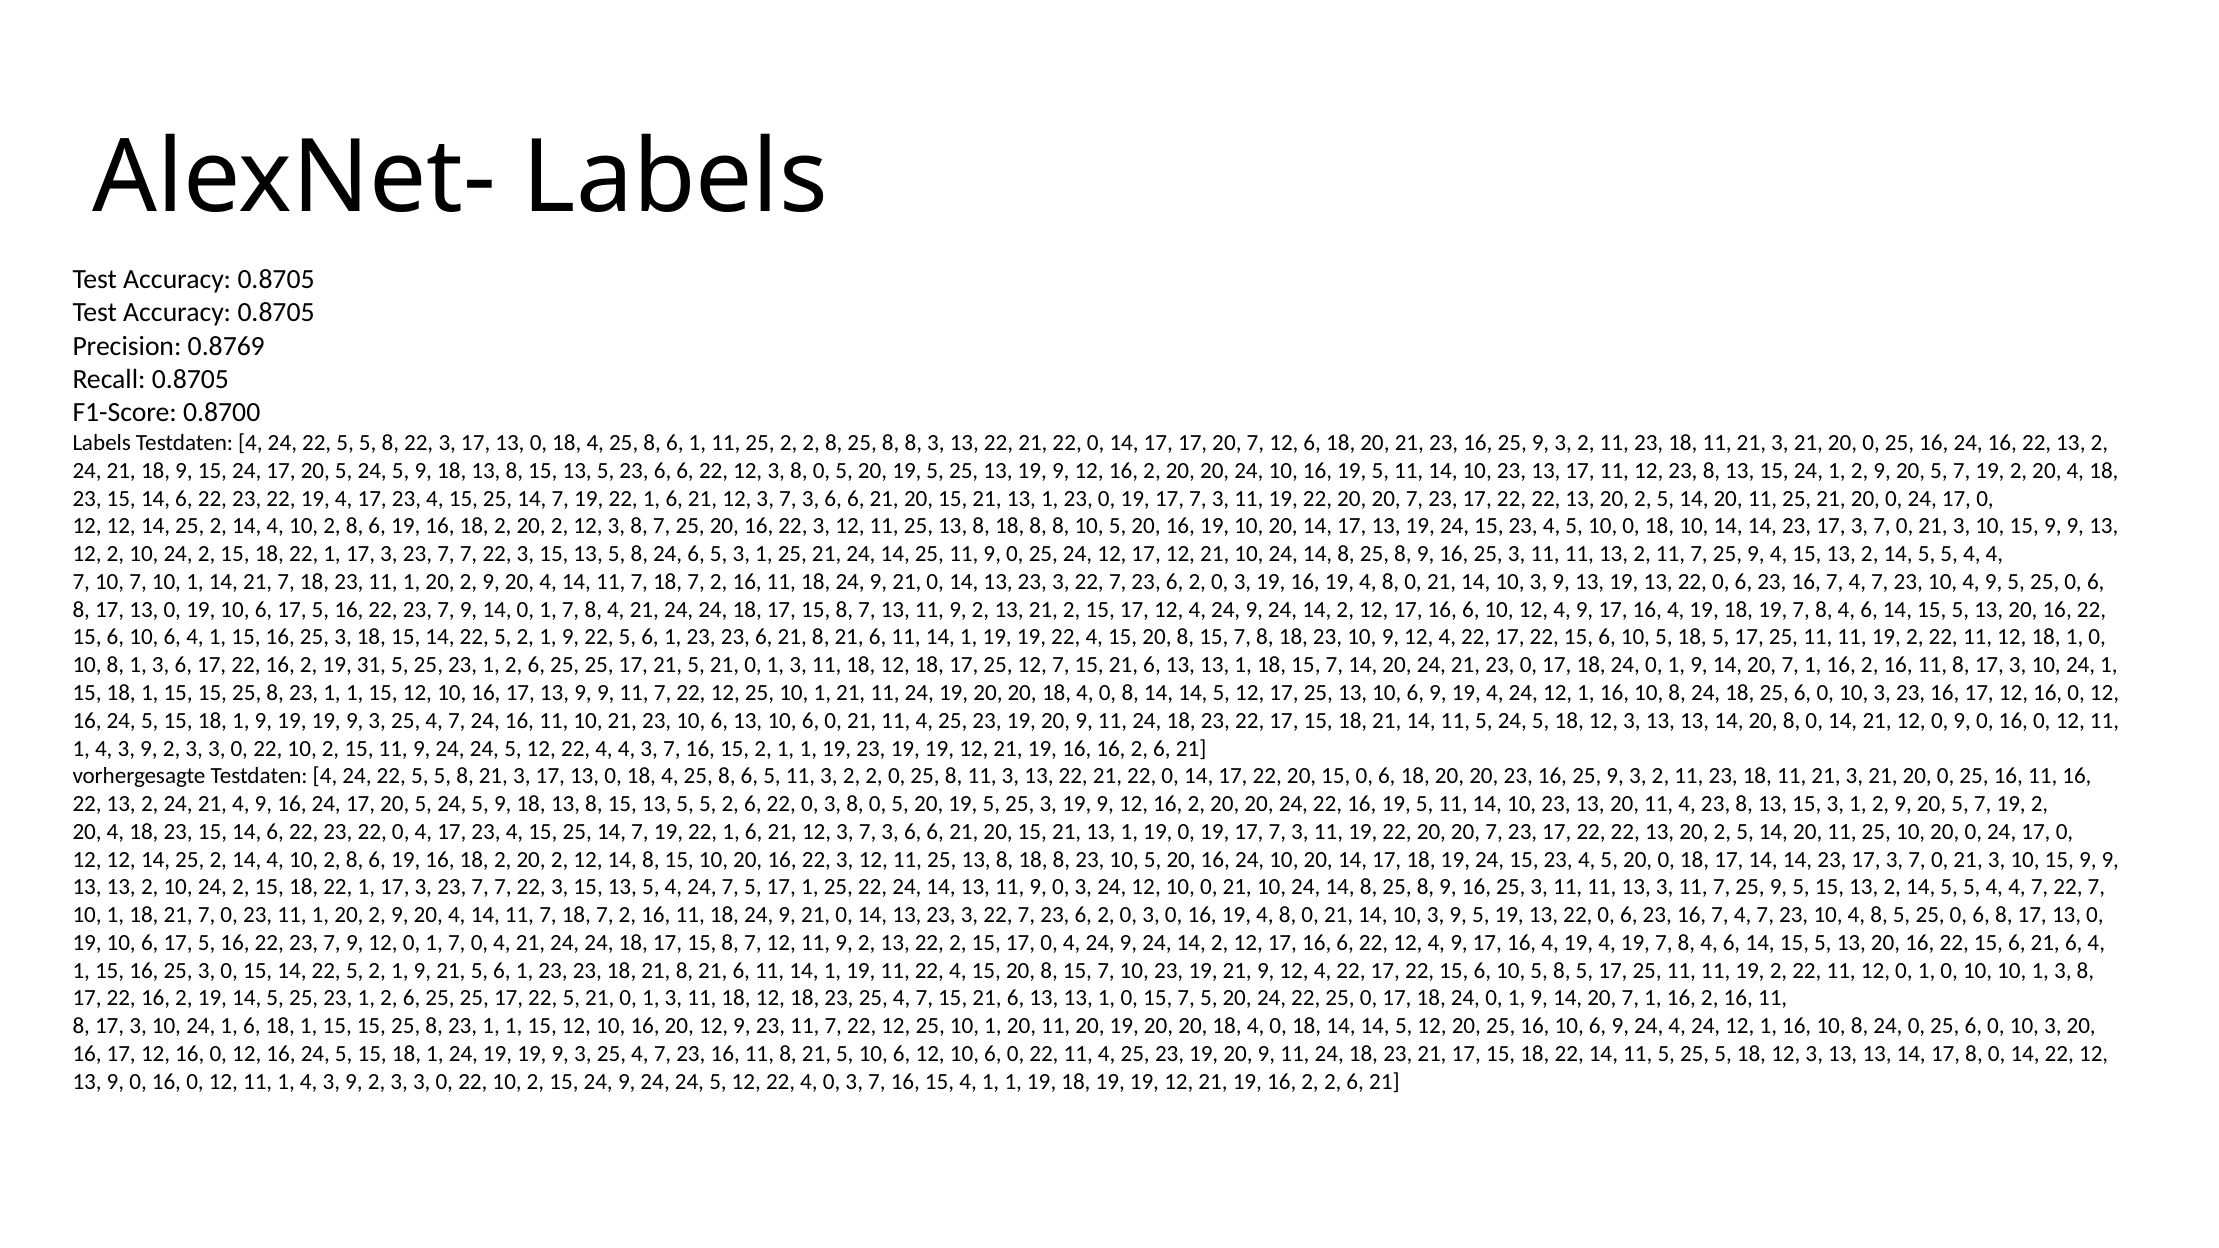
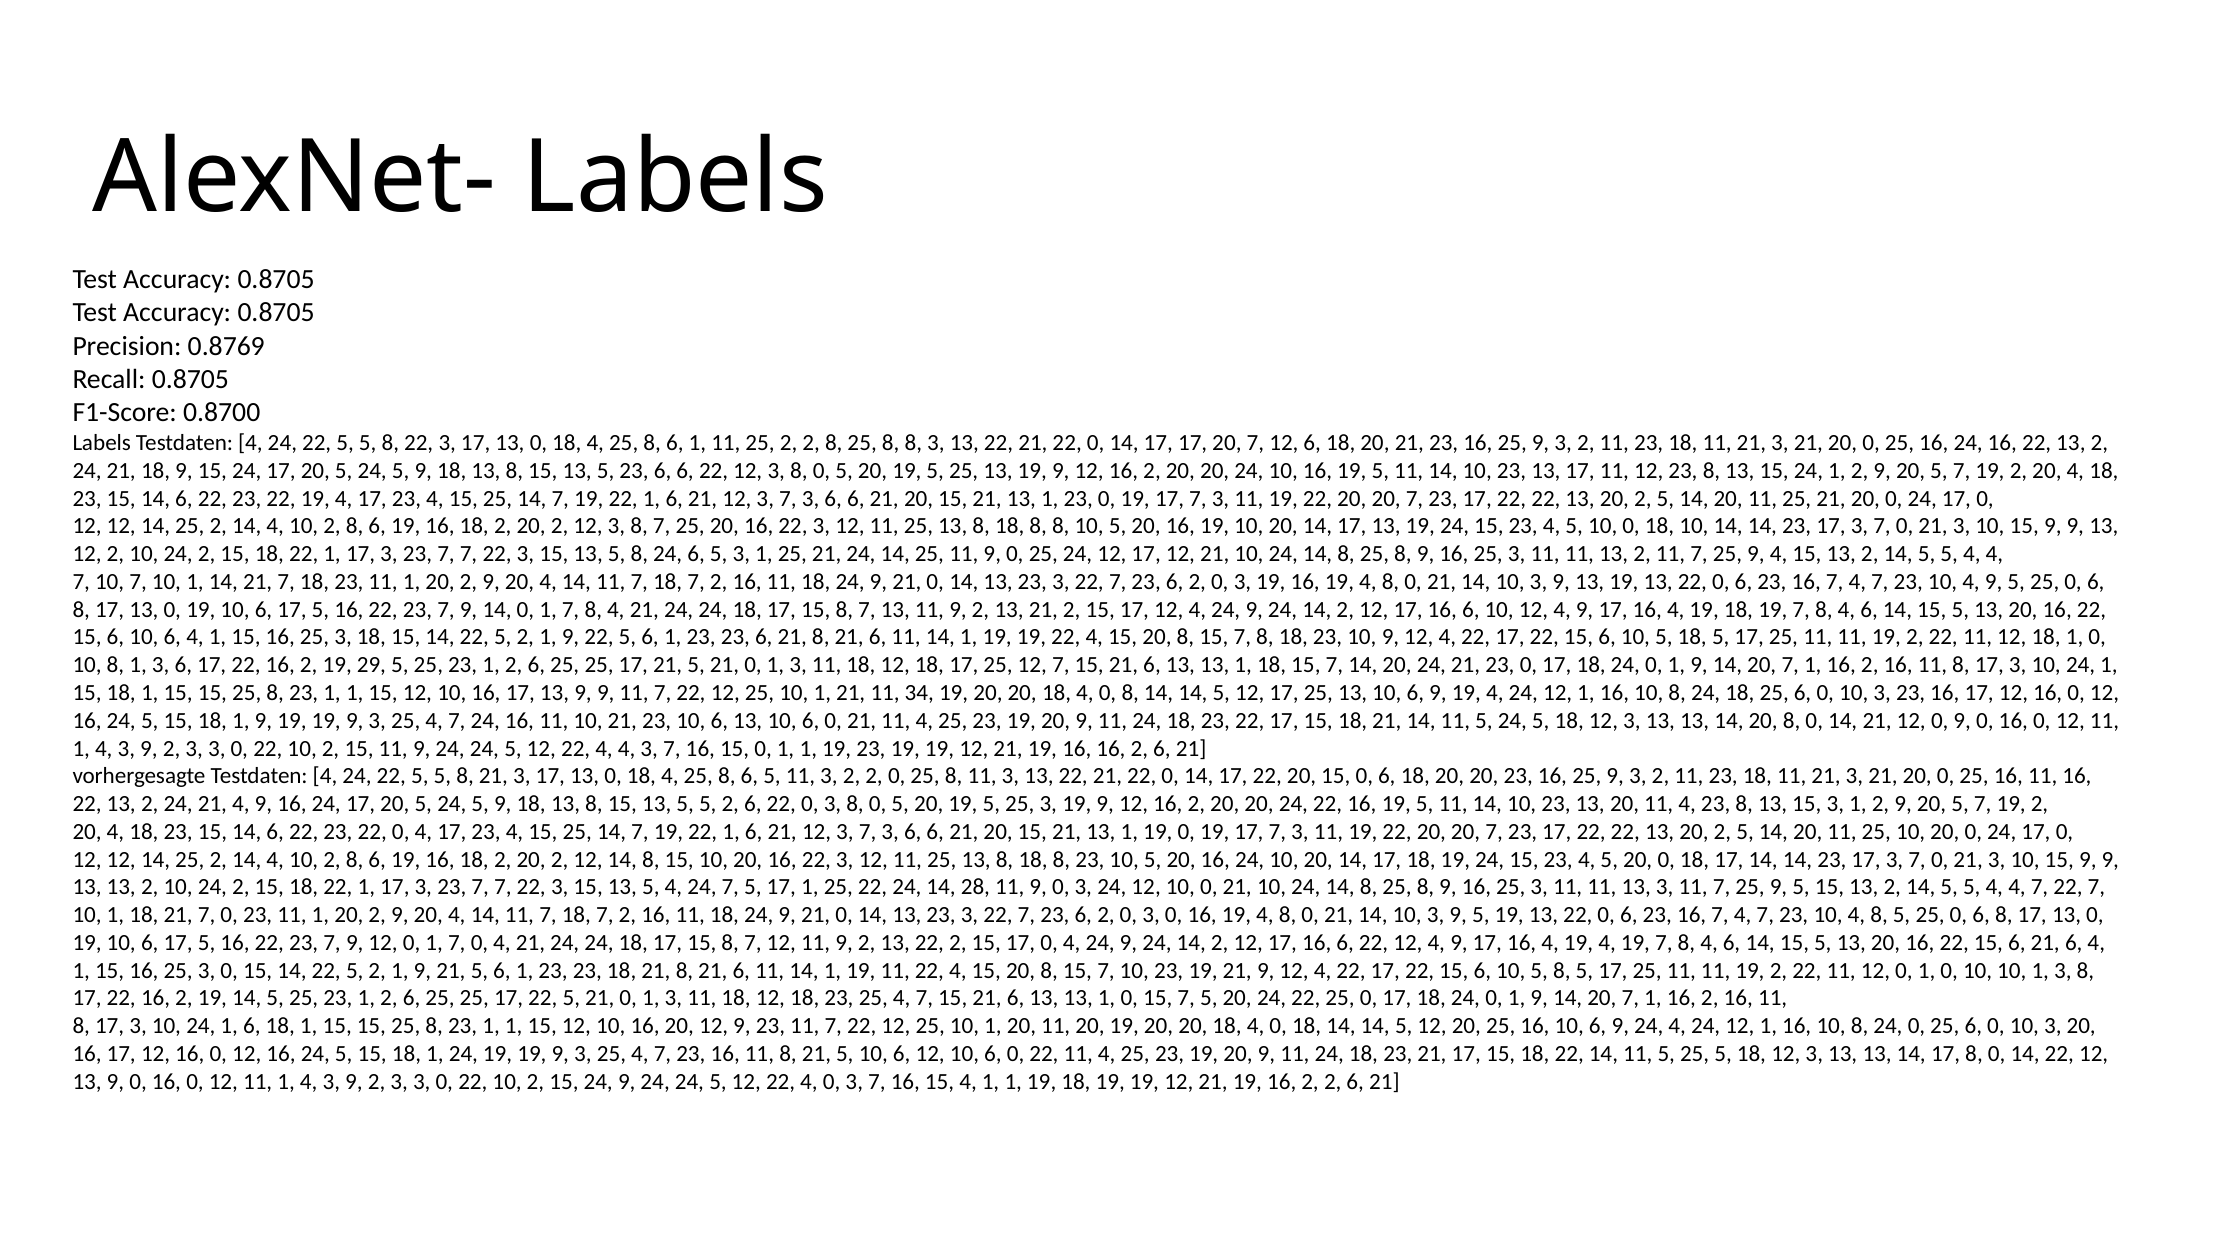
31: 31 -> 29 (371, 665)
21 11 24: 24 -> 34 (919, 693)
16 15 2: 2 -> 0 (763, 748)
24 14 13: 13 -> 28 (975, 887)
